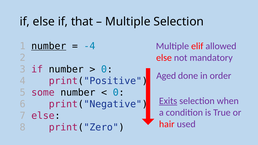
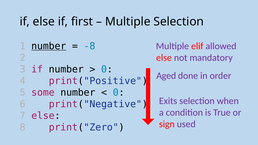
that: that -> first (82, 22)
-4: -4 -> -8 (90, 46)
Exits underline: present -> none (168, 101)
hair: hair -> sign (167, 124)
